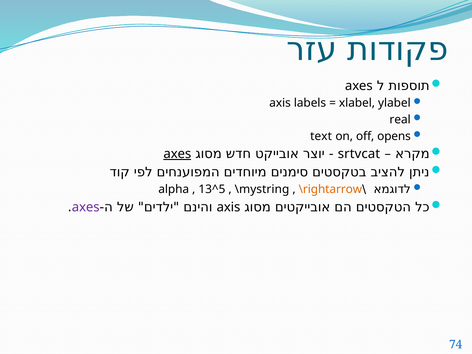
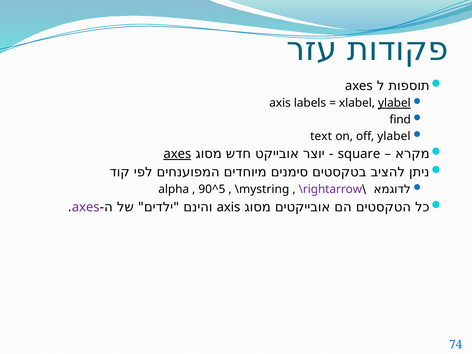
ylabel underline: none -> present (394, 103)
real: real -> find (400, 120)
off opens: opens -> ylabel (394, 136)
srtvcat: srtvcat -> square (359, 154)
13^5: 13^5 -> 90^5 (212, 189)
\rightarrow colour: orange -> purple (330, 189)
